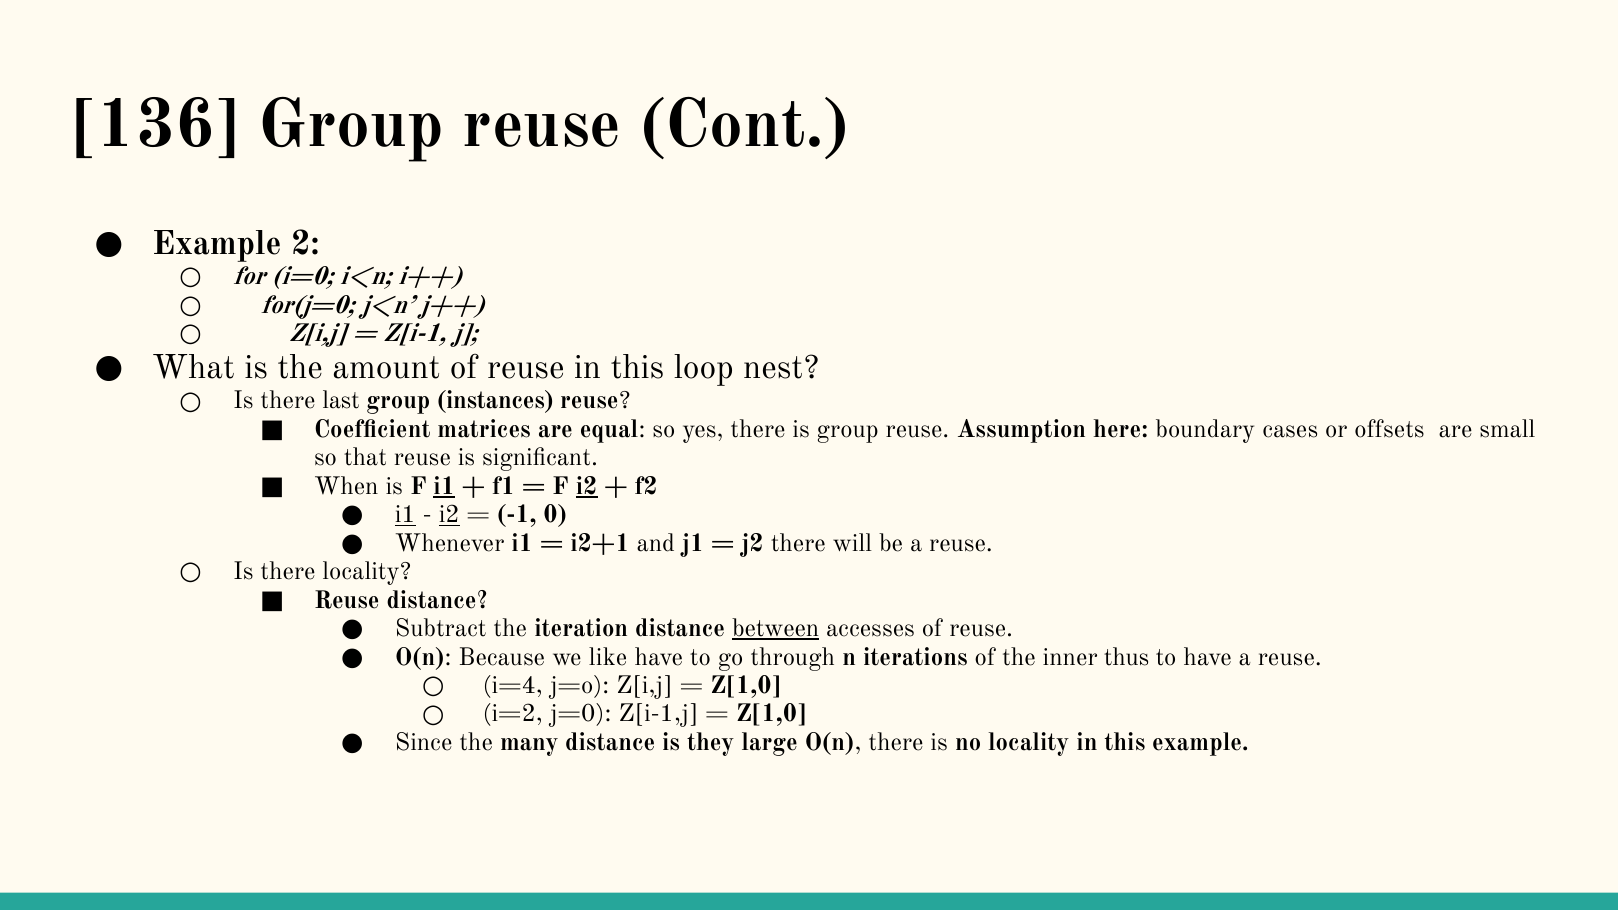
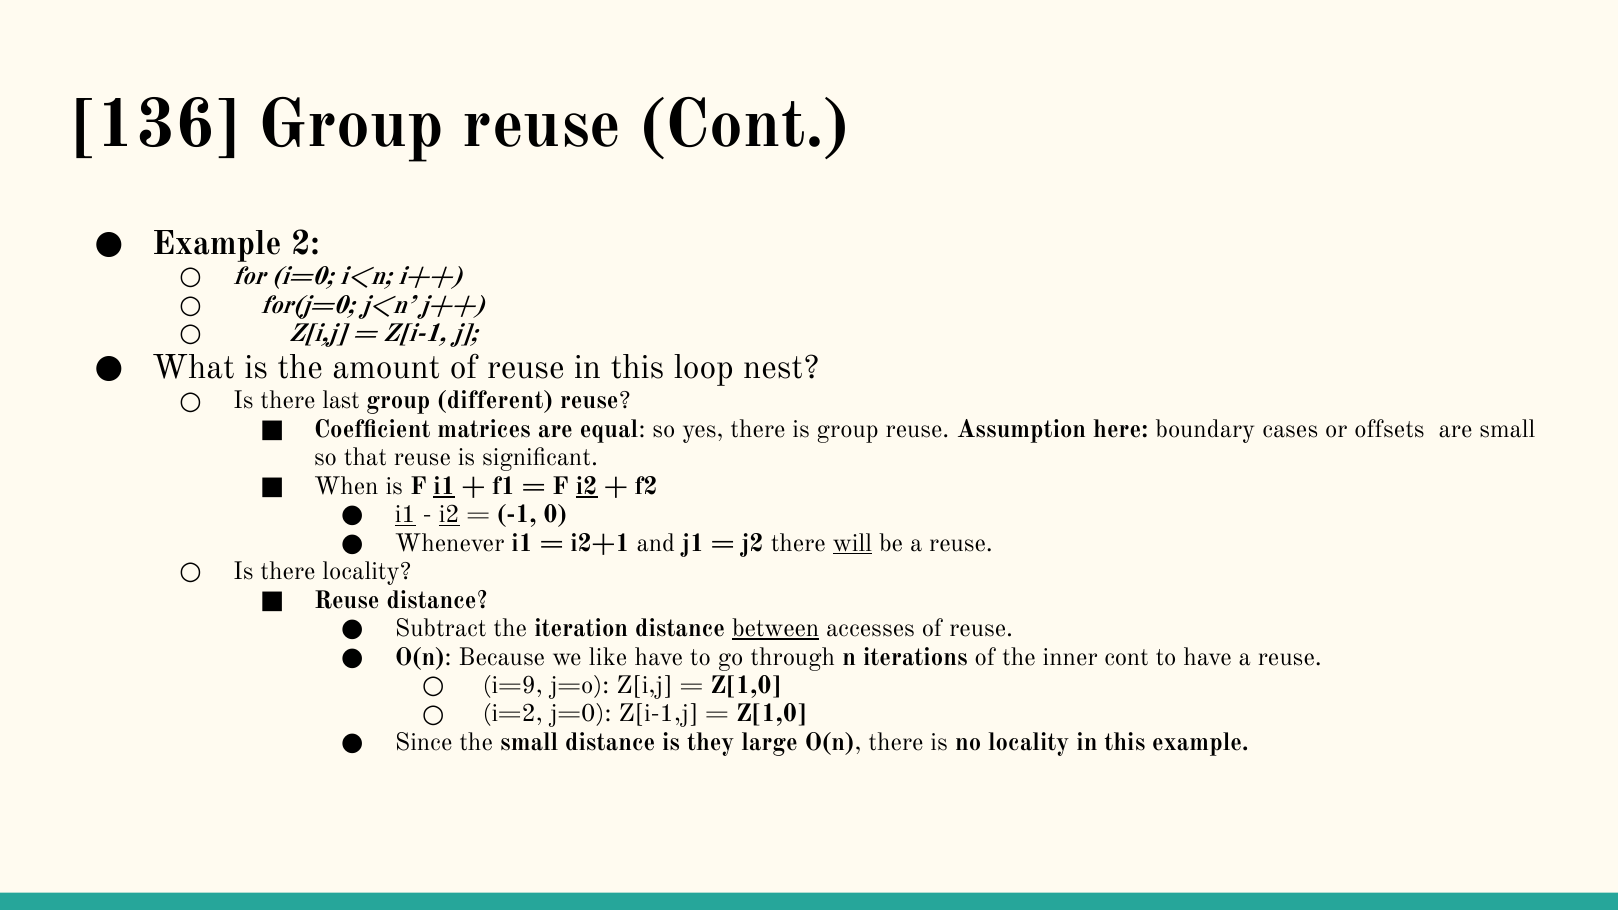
instances: instances -> different (495, 401)
will underline: none -> present (852, 543)
inner thus: thus -> cont (1127, 657)
i=4: i=4 -> i=9 (513, 685)
the many: many -> small (529, 742)
